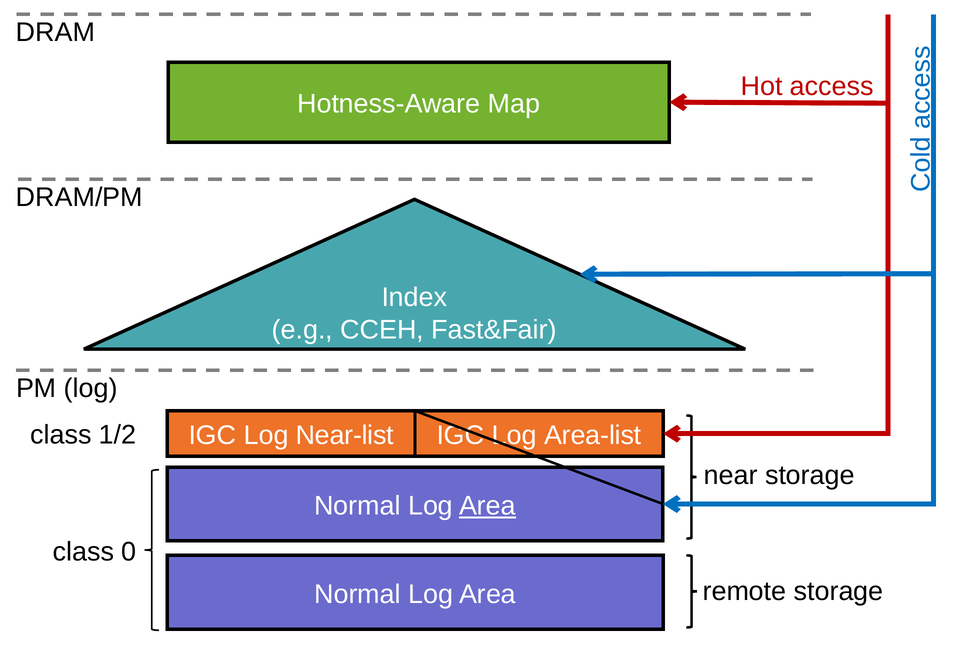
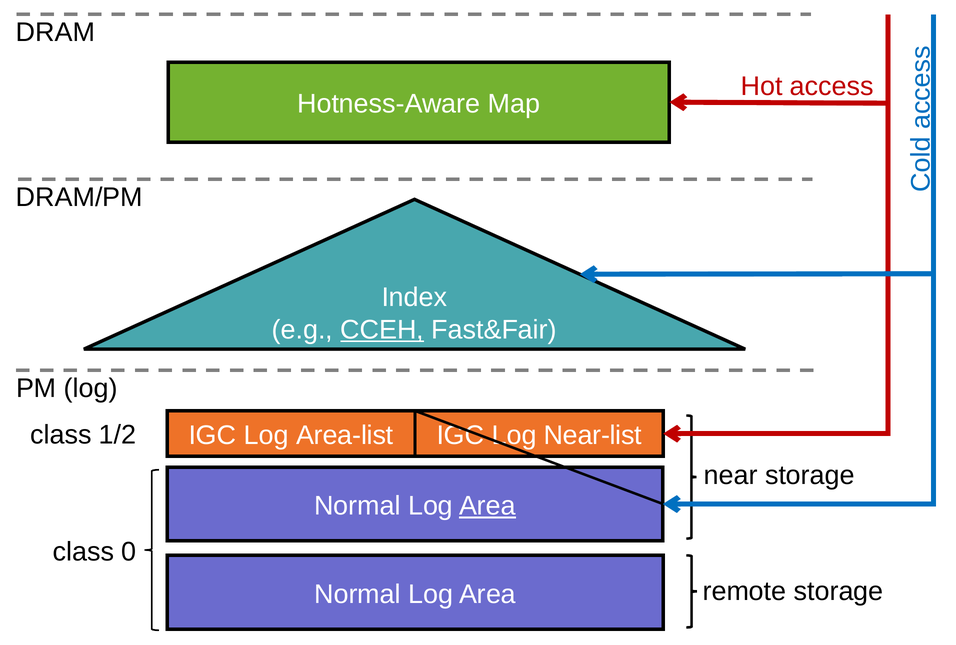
CCEH underline: none -> present (382, 330)
Near-list: Near-list -> Area-list (345, 436)
Area-list: Area-list -> Near-list (593, 436)
